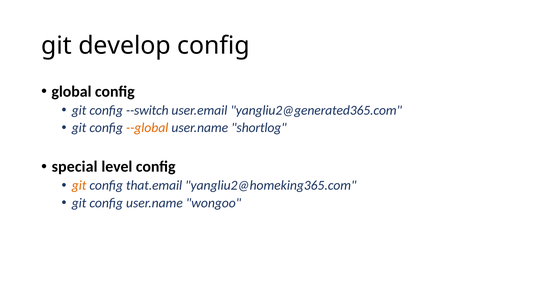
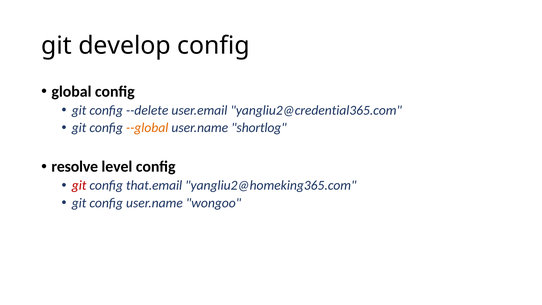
--switch: --switch -> --delete (147, 110)
yangliu2@generated365.com: yangliu2@generated365.com -> yangliu2@credential365.com (316, 110)
special: special -> resolve (75, 167)
git colour: orange -> red (79, 185)
